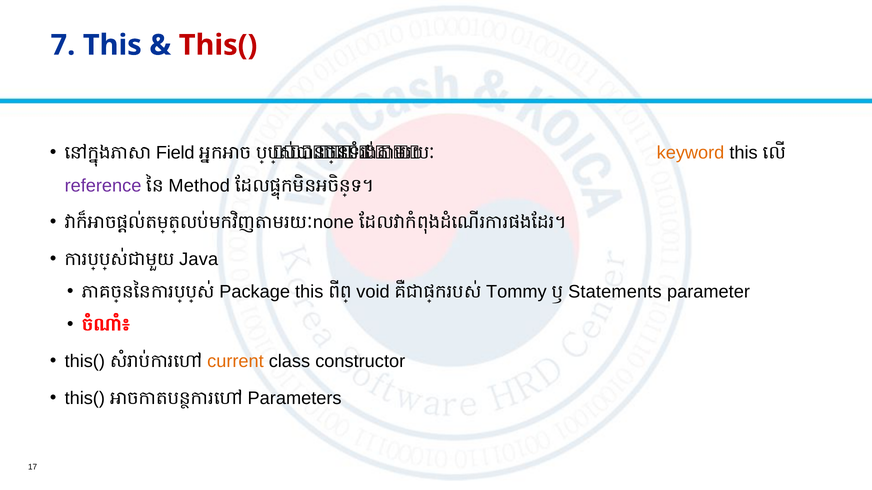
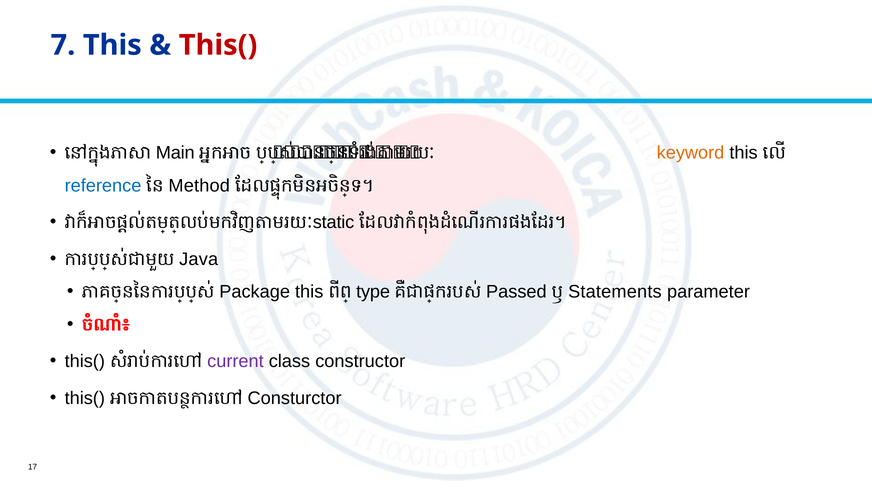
Field: Field -> Main (175, 153)
reference colour: purple -> blue (103, 186)
none: none -> static (334, 223)
void: void -> type (373, 292)
Tommy: Tommy -> Passed (516, 292)
current colour: orange -> purple (235, 362)
Parameters: Parameters -> Consturctor (295, 399)
